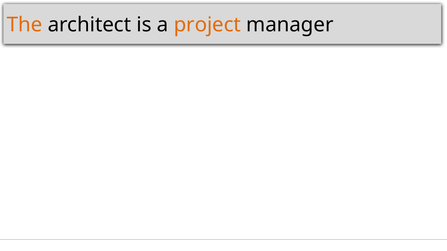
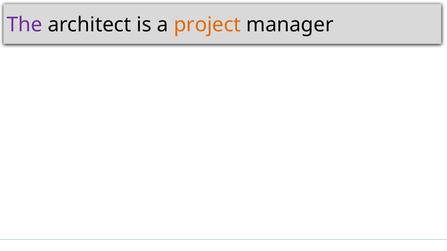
The colour: orange -> purple (25, 25)
